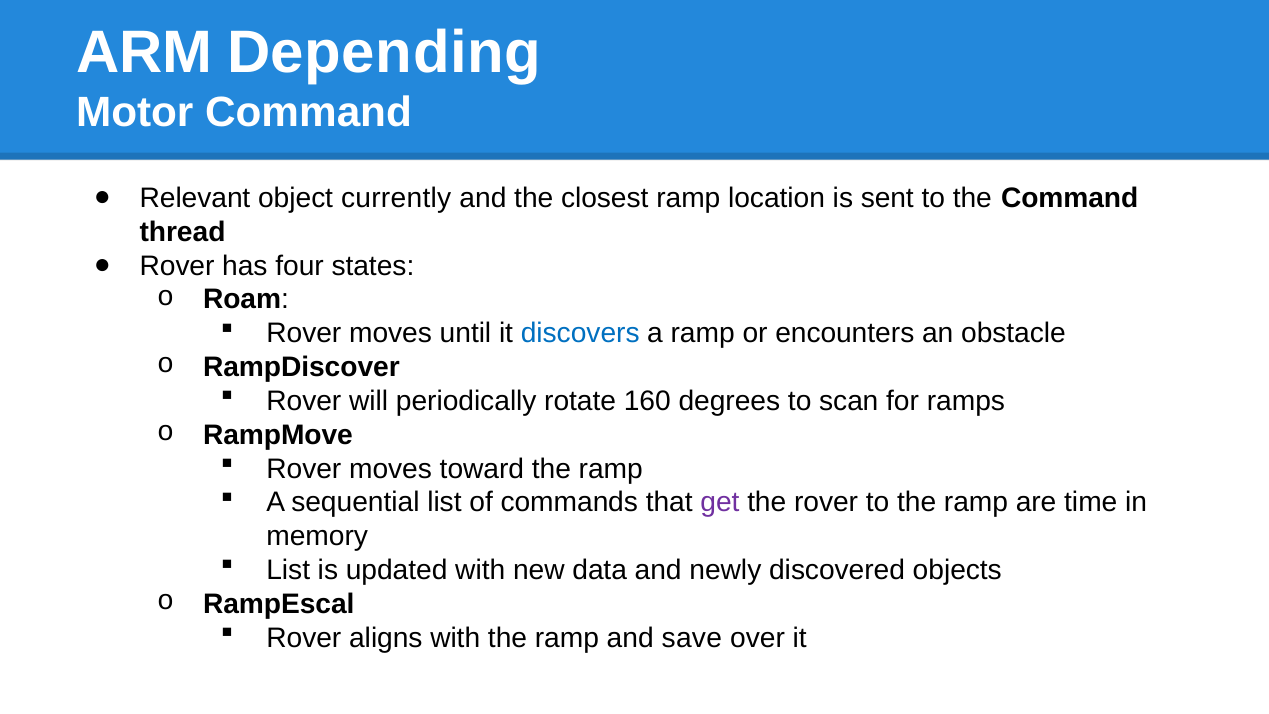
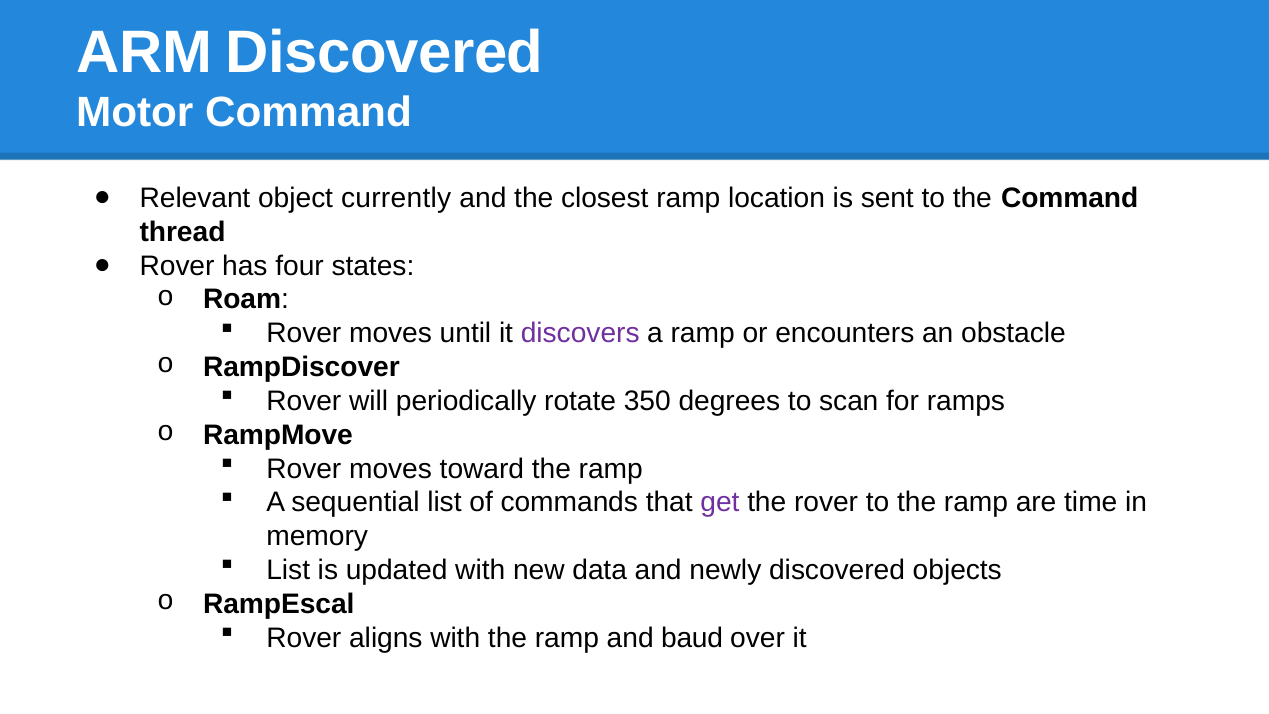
ARM Depending: Depending -> Discovered (385, 52)
discovers colour: blue -> purple (580, 333)
160: 160 -> 350 (647, 401)
save: save -> baud (692, 638)
